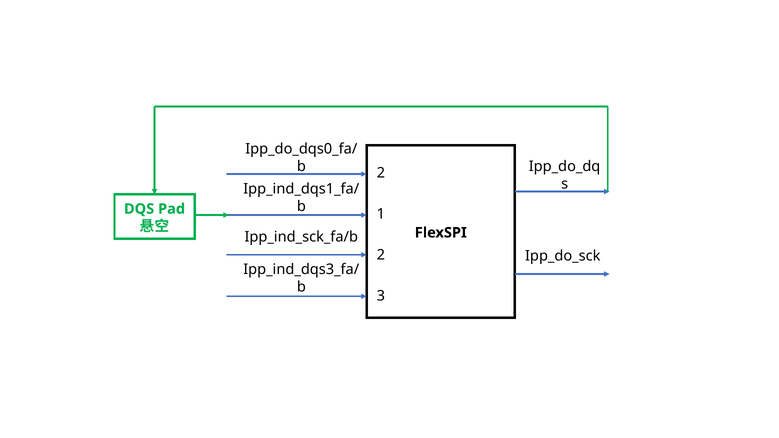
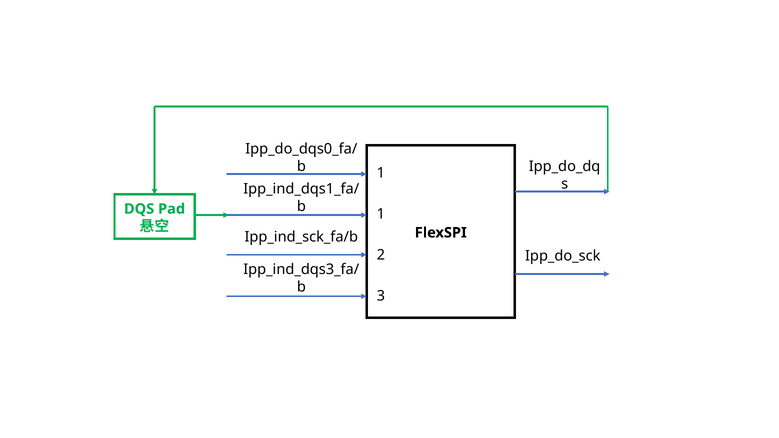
2: 2 -> 1 (381, 173)
